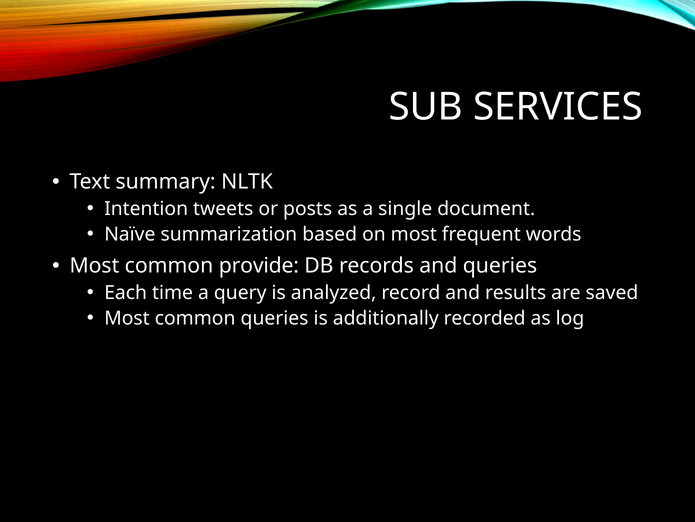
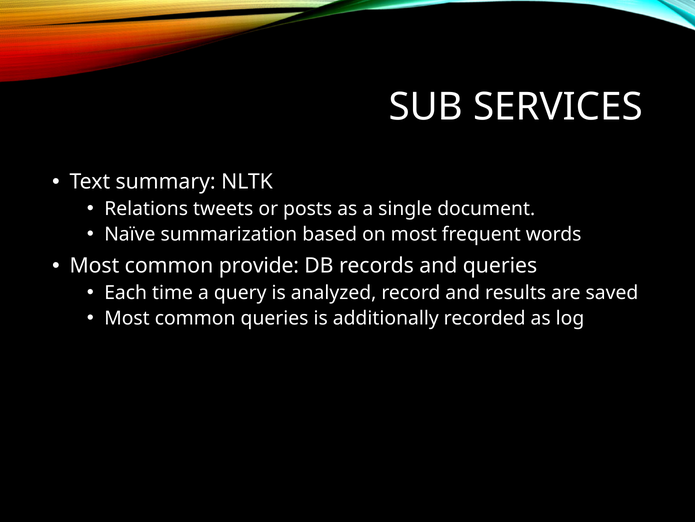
Intention: Intention -> Relations (146, 208)
